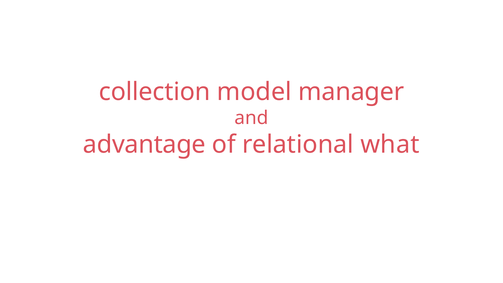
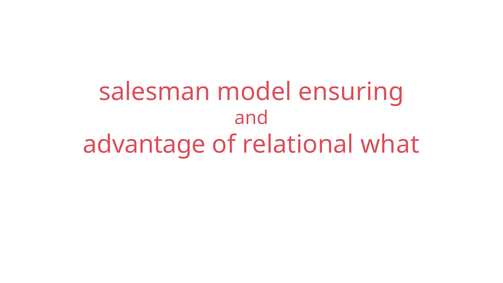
collection: collection -> salesman (155, 92)
manager: manager -> ensuring (351, 92)
